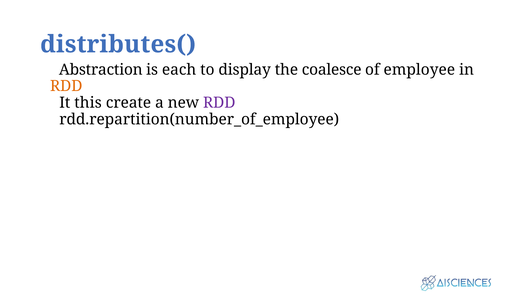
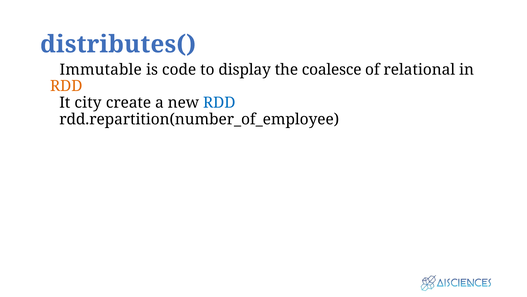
Abstraction: Abstraction -> Immutable (101, 70)
each: each -> code (179, 70)
employee: employee -> relational (419, 70)
this: this -> city (88, 103)
RDD colour: purple -> blue (219, 103)
